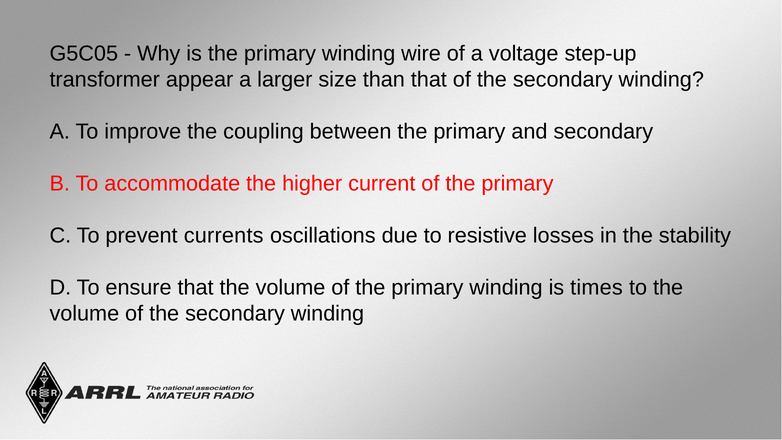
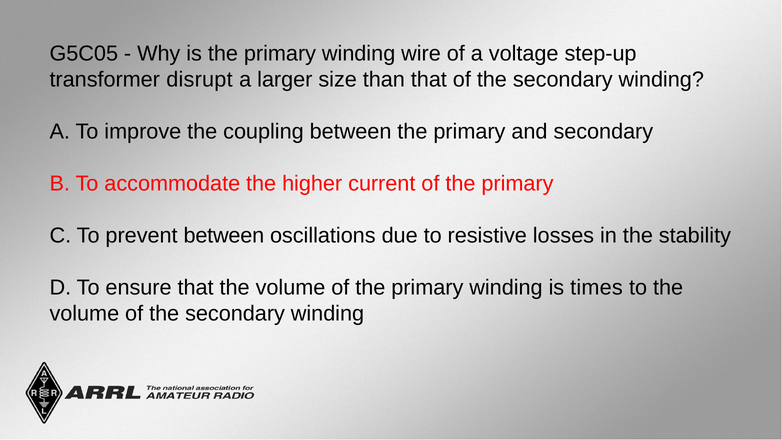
appear: appear -> disrupt (199, 79)
prevent currents: currents -> between (224, 235)
